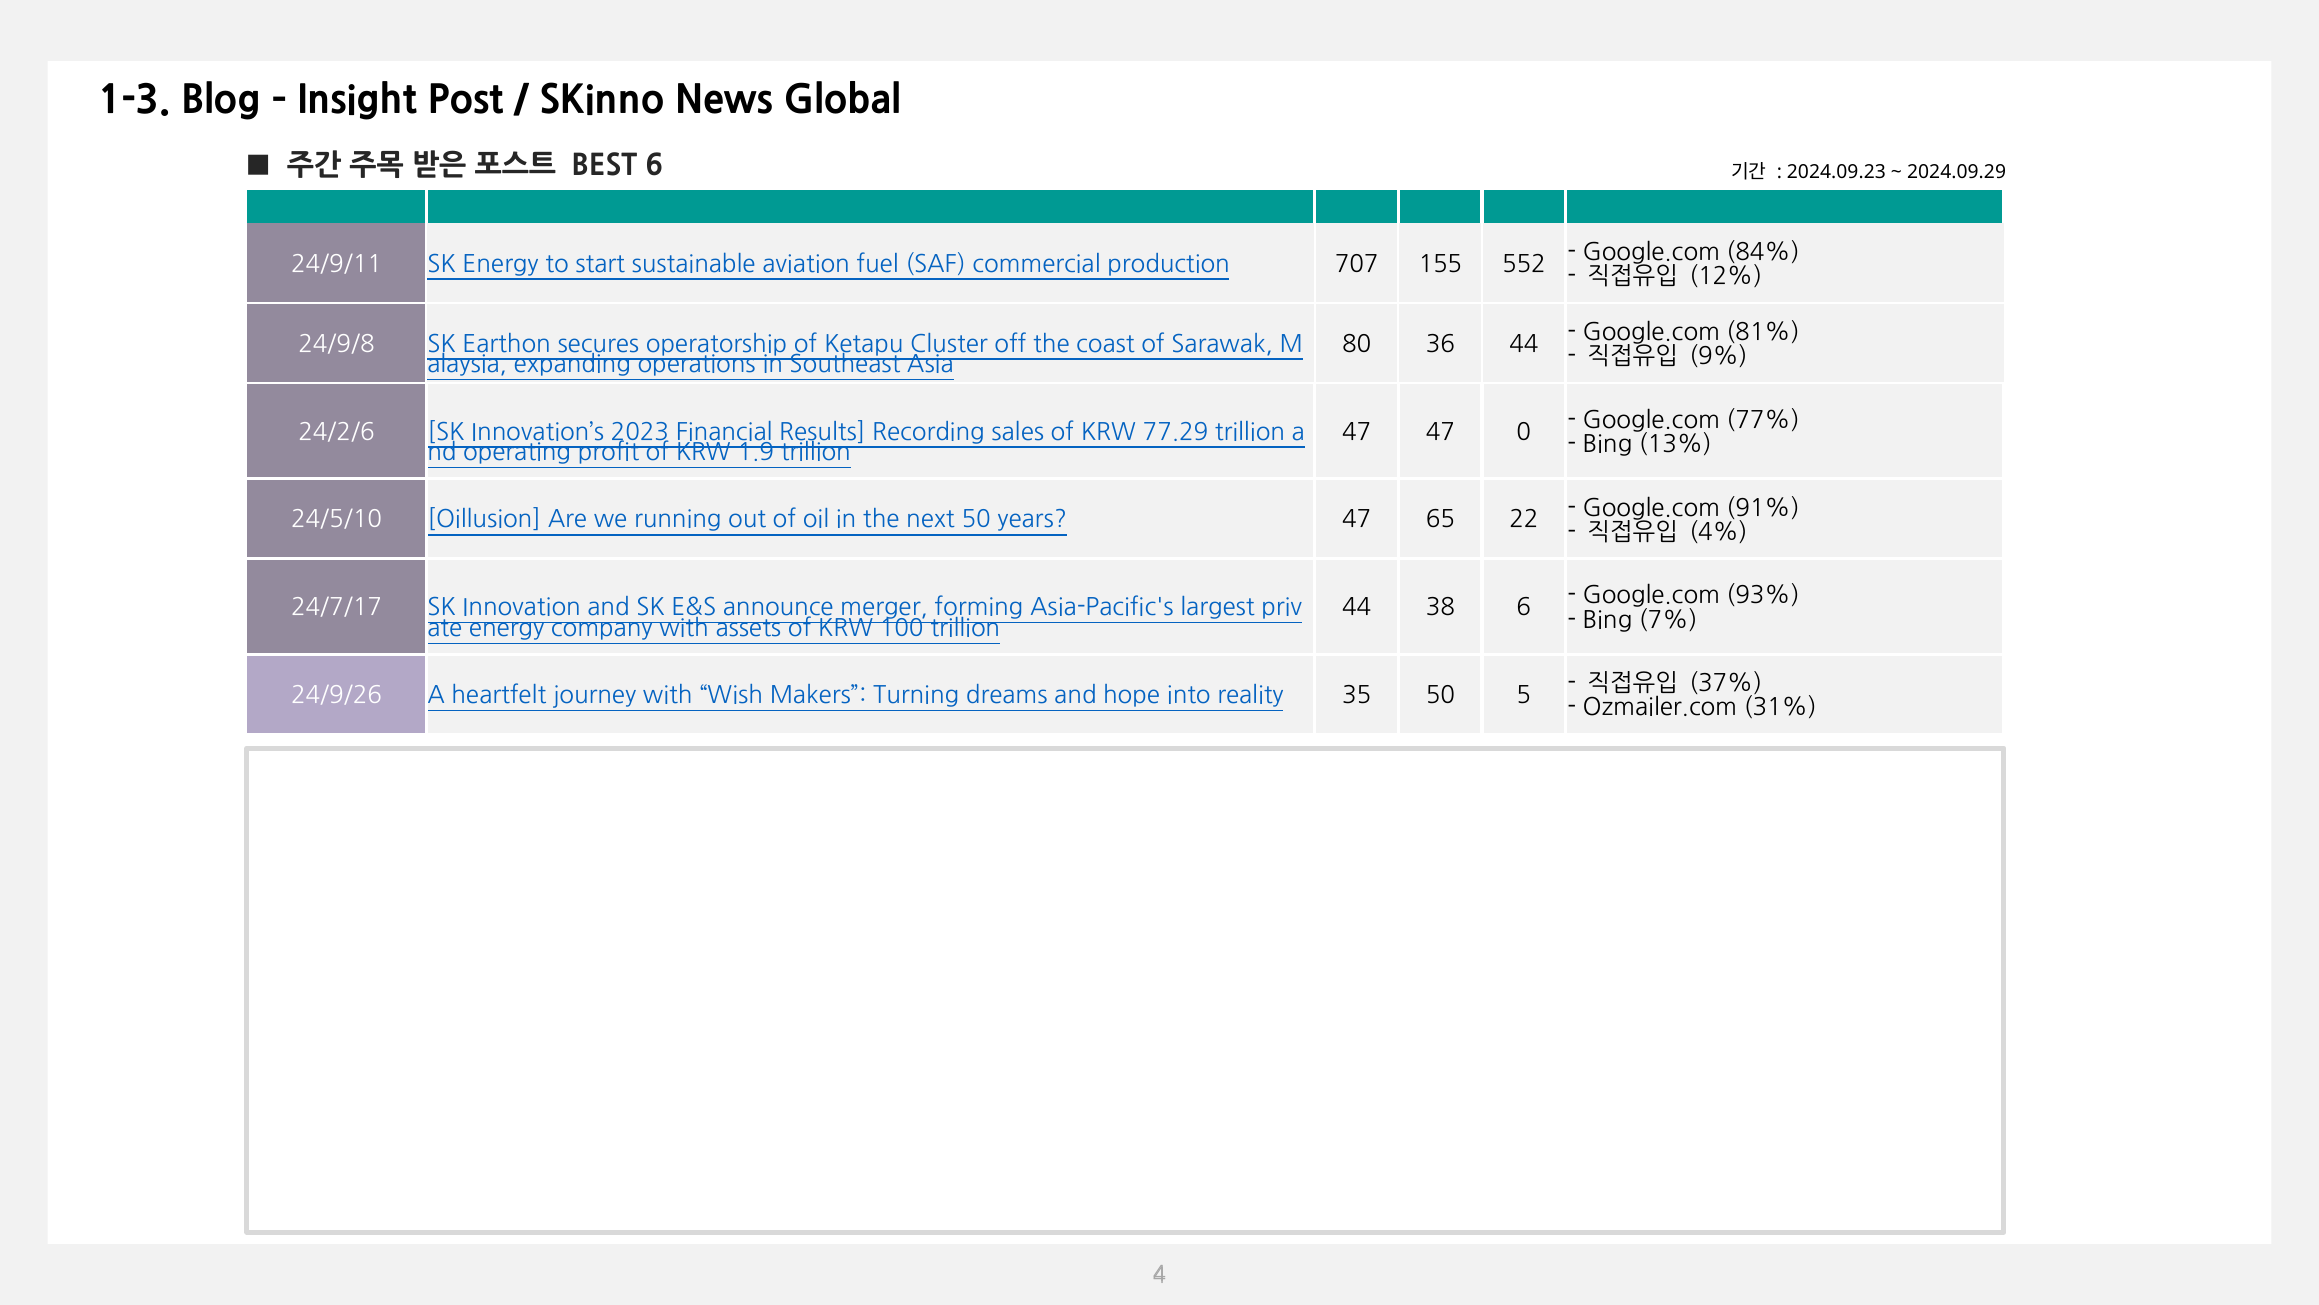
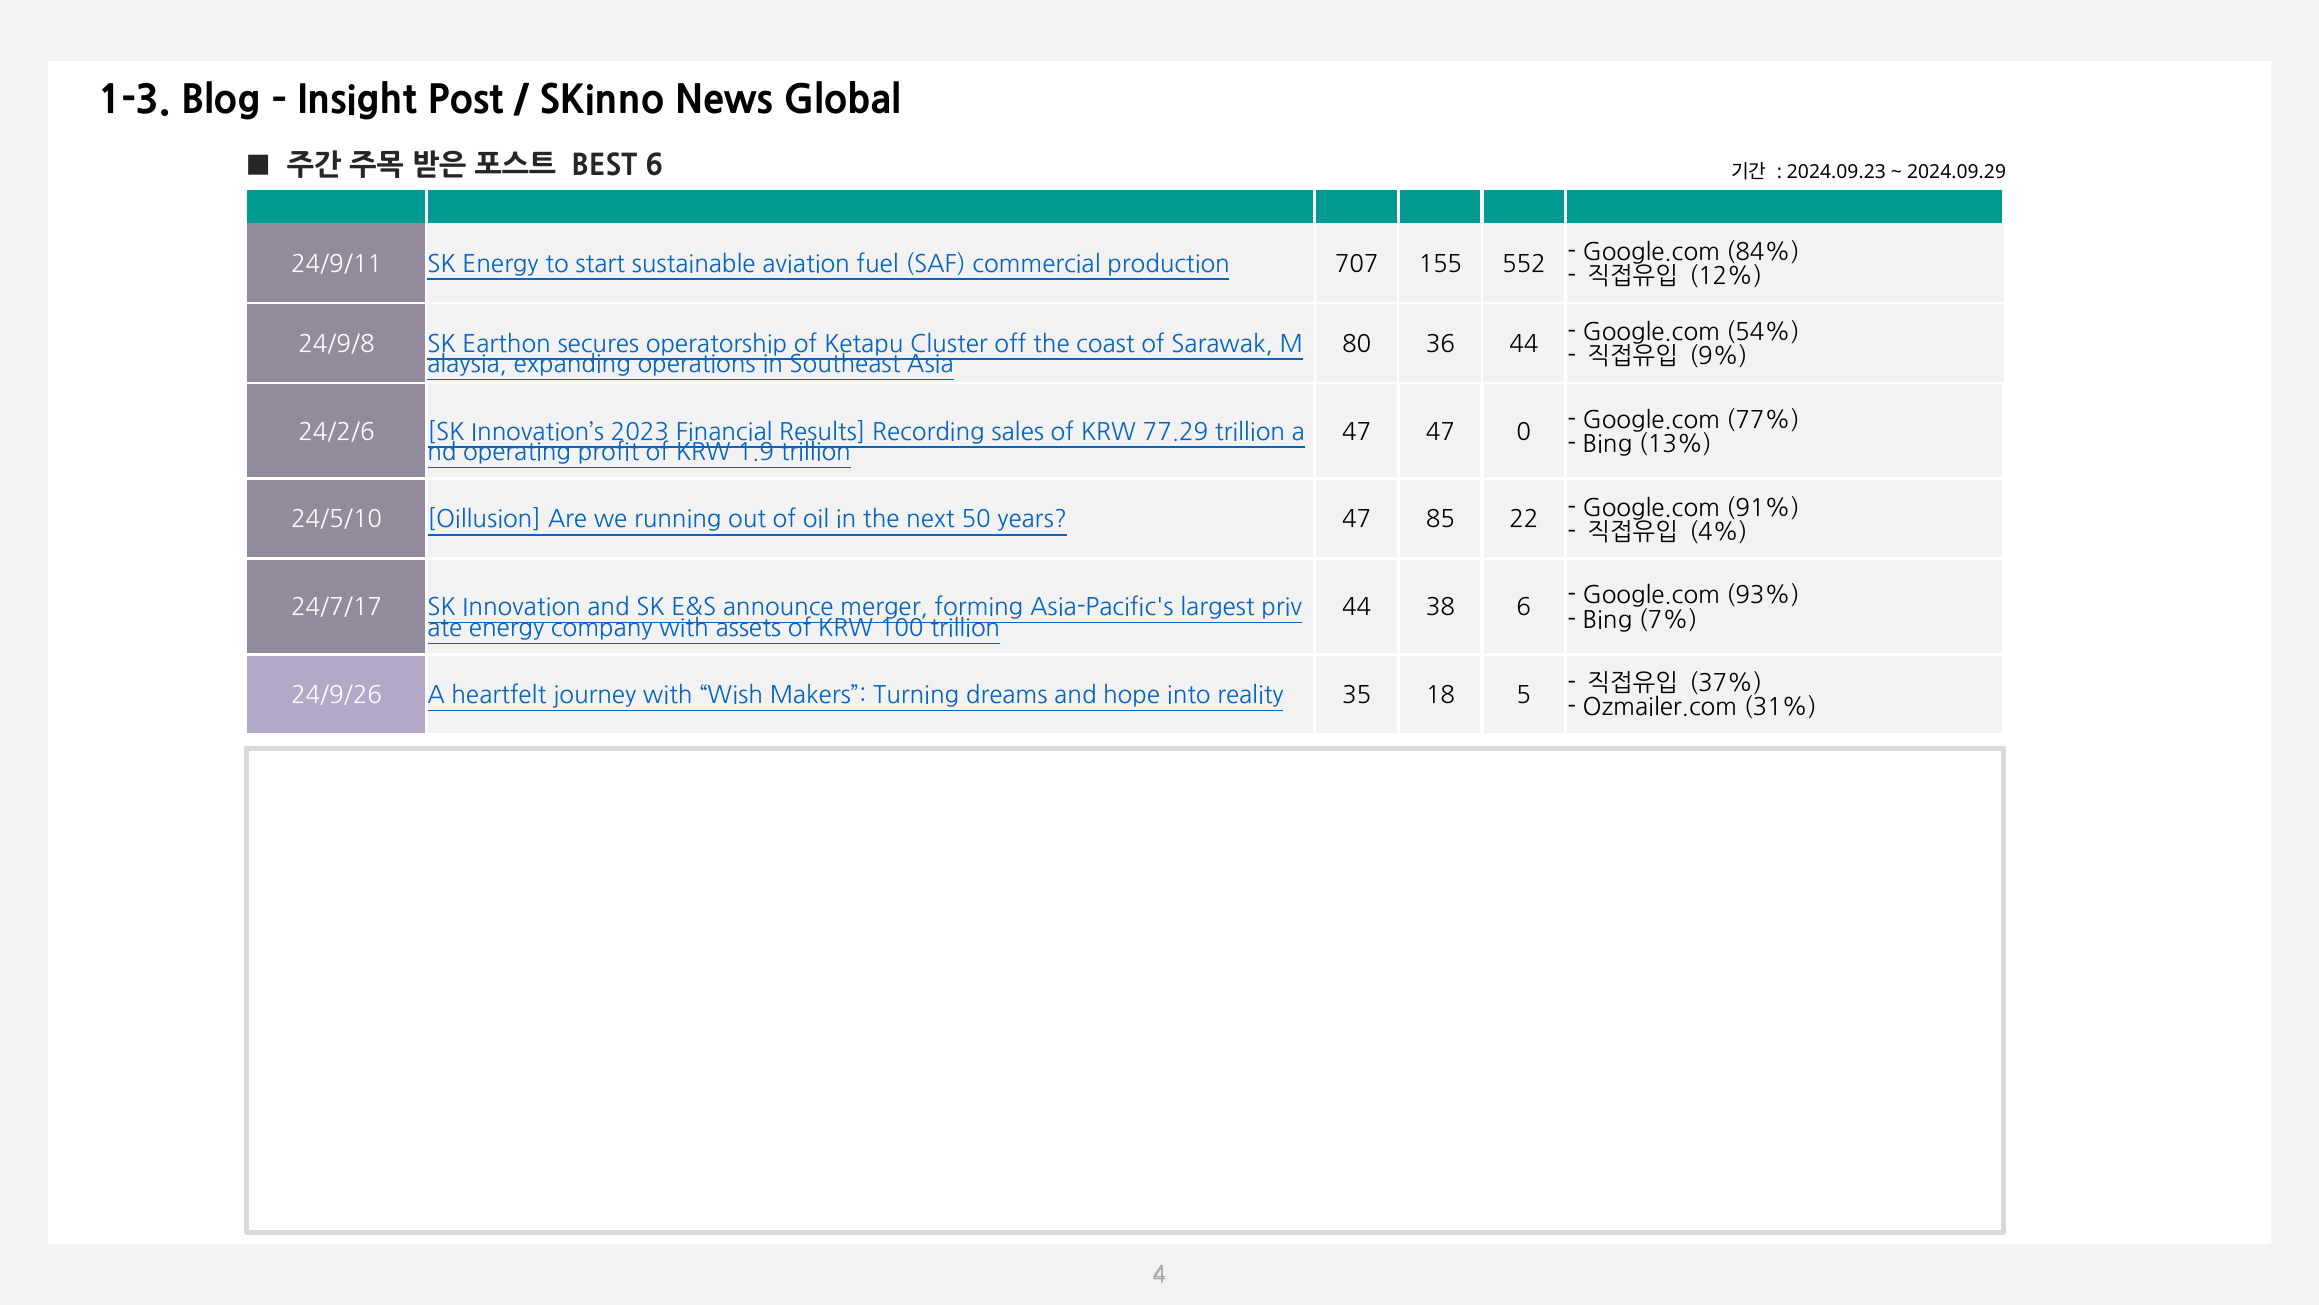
81%: 81% -> 54% (1763, 332)
65: 65 -> 85 (1440, 520)
35 50: 50 -> 18 (1440, 695)
